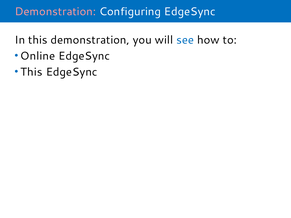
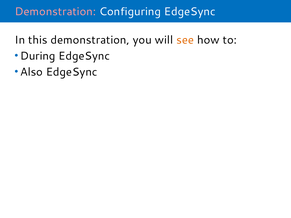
see colour: blue -> orange (185, 40)
Online: Online -> During (38, 56)
This: This -> Also (32, 72)
